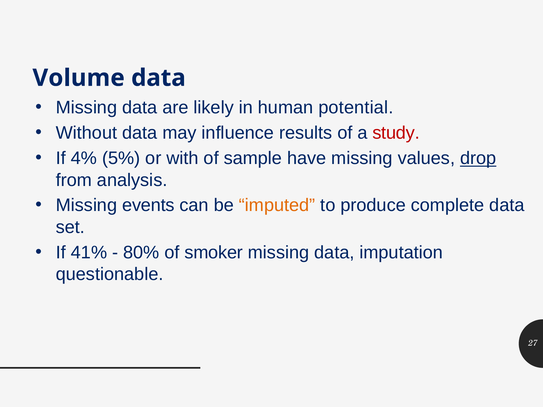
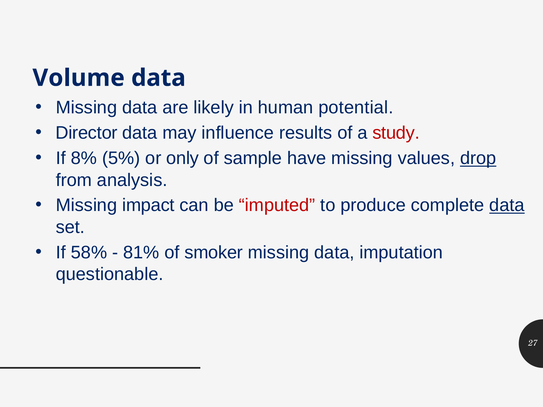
Without: Without -> Director (87, 133)
4%: 4% -> 8% (84, 158)
with: with -> only (183, 158)
events: events -> impact (148, 205)
imputed colour: orange -> red (277, 205)
data underline: none -> present (507, 205)
41%: 41% -> 58% (89, 253)
80%: 80% -> 81% (141, 253)
